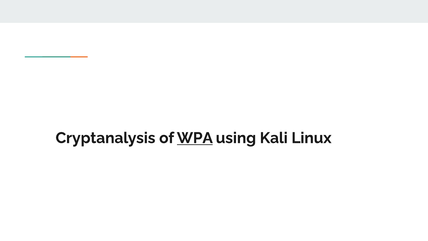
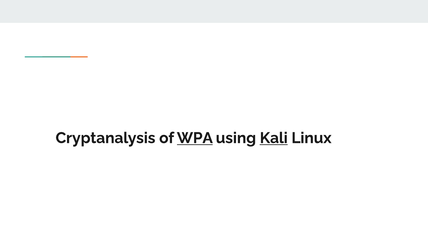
Kali underline: none -> present (274, 138)
